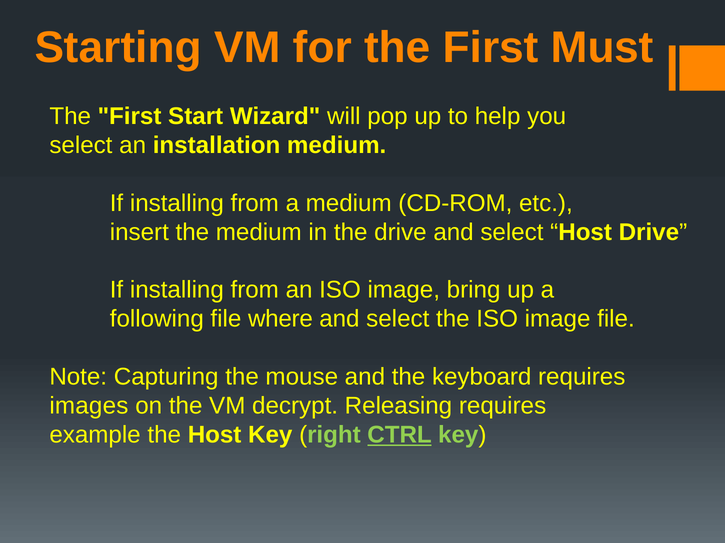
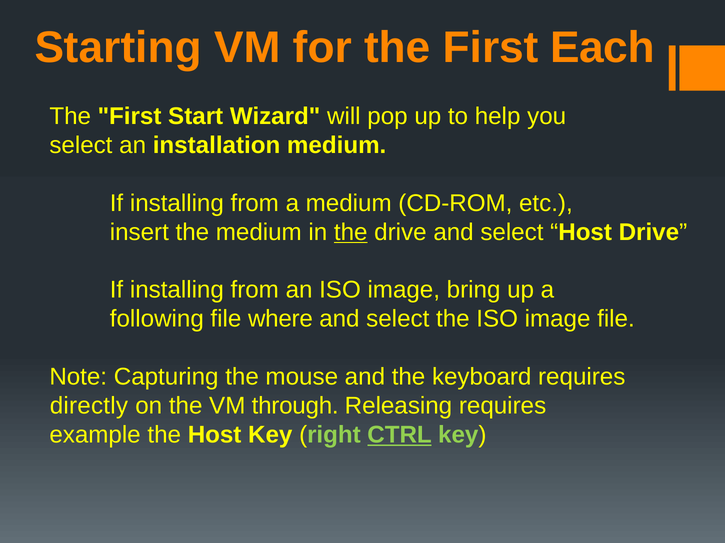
Must: Must -> Each (602, 48)
the underline: none -> present (351, 232)
images: images -> directly (89, 406)
decrypt: decrypt -> through (295, 406)
